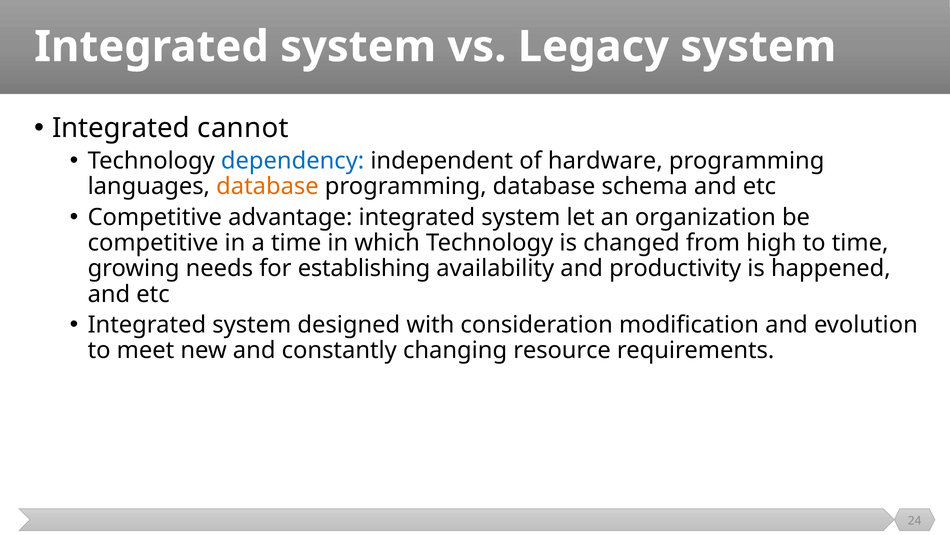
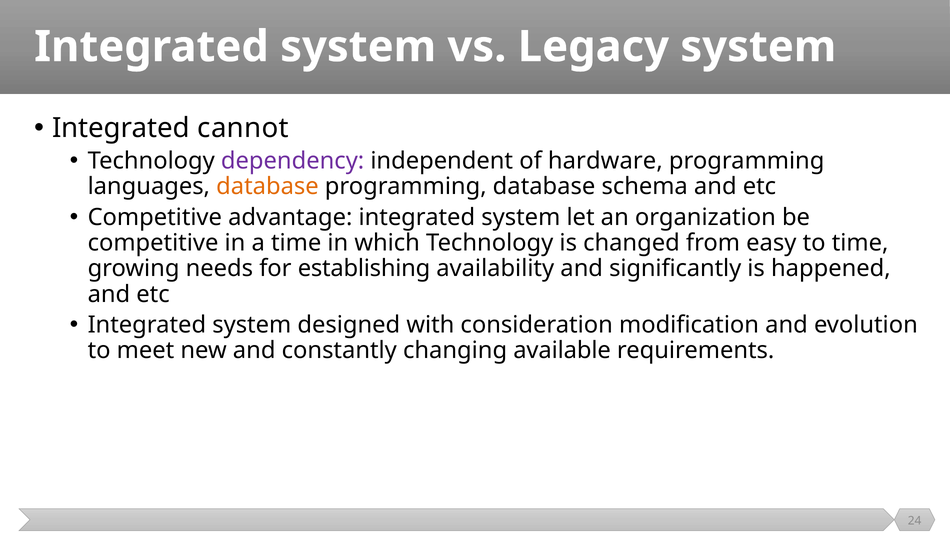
dependency colour: blue -> purple (293, 161)
high: high -> easy (771, 243)
productivity: productivity -> significantly (675, 268)
resource: resource -> available (562, 350)
